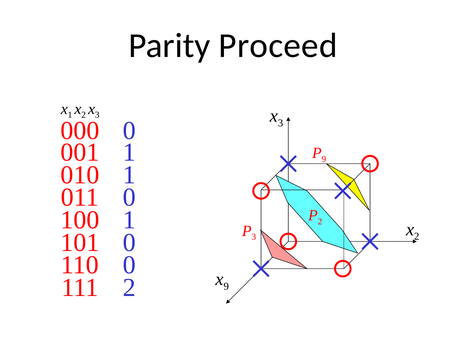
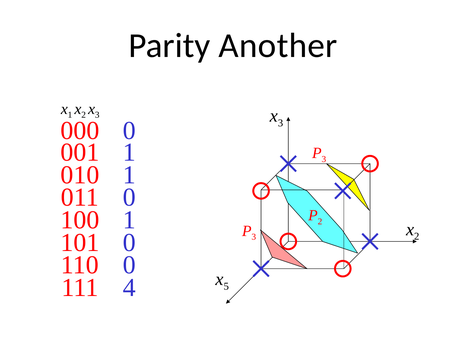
Proceed: Proceed -> Another (278, 46)
9: 9 -> 3 (324, 159)
9: 9 -> 5 (226, 287)
111 2: 2 -> 4 (129, 288)
